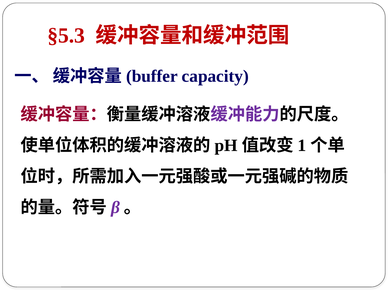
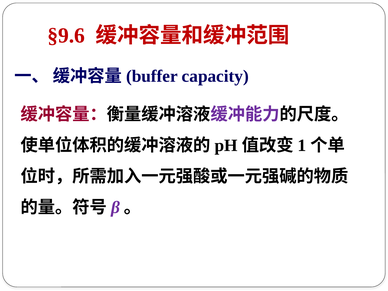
§5.3: §5.3 -> §9.6 (66, 35)
